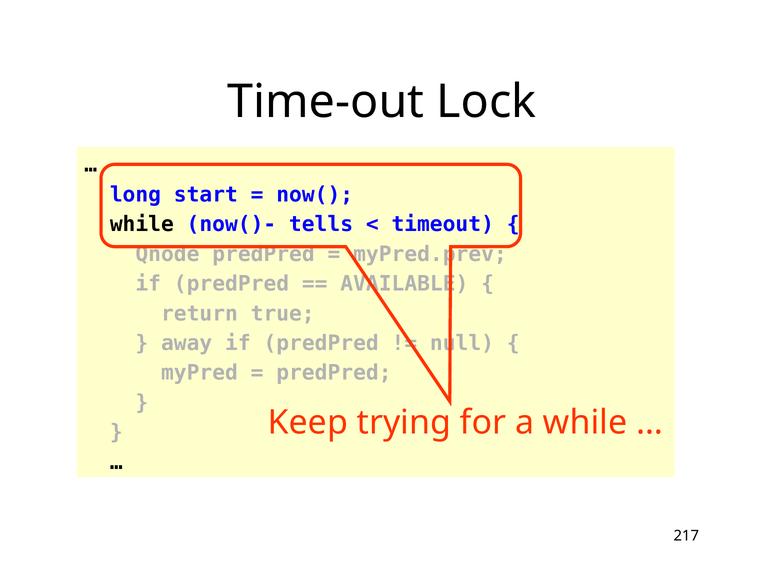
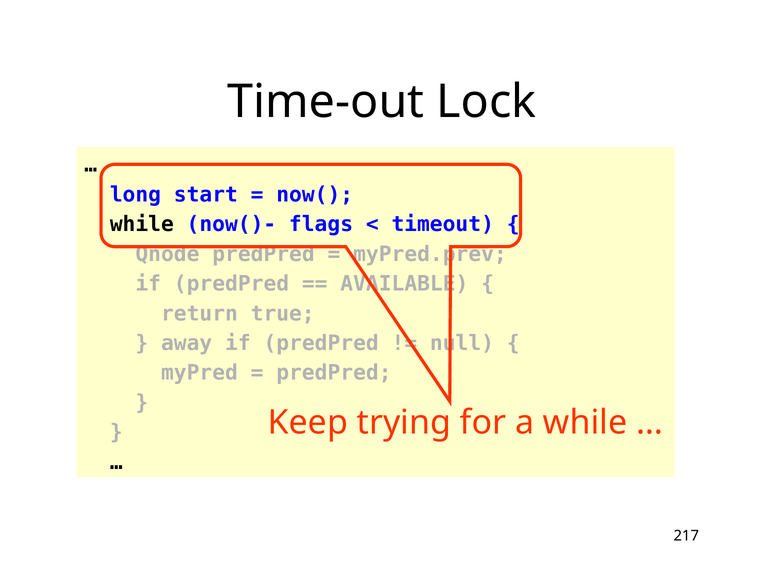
tells: tells -> flags (321, 224)
